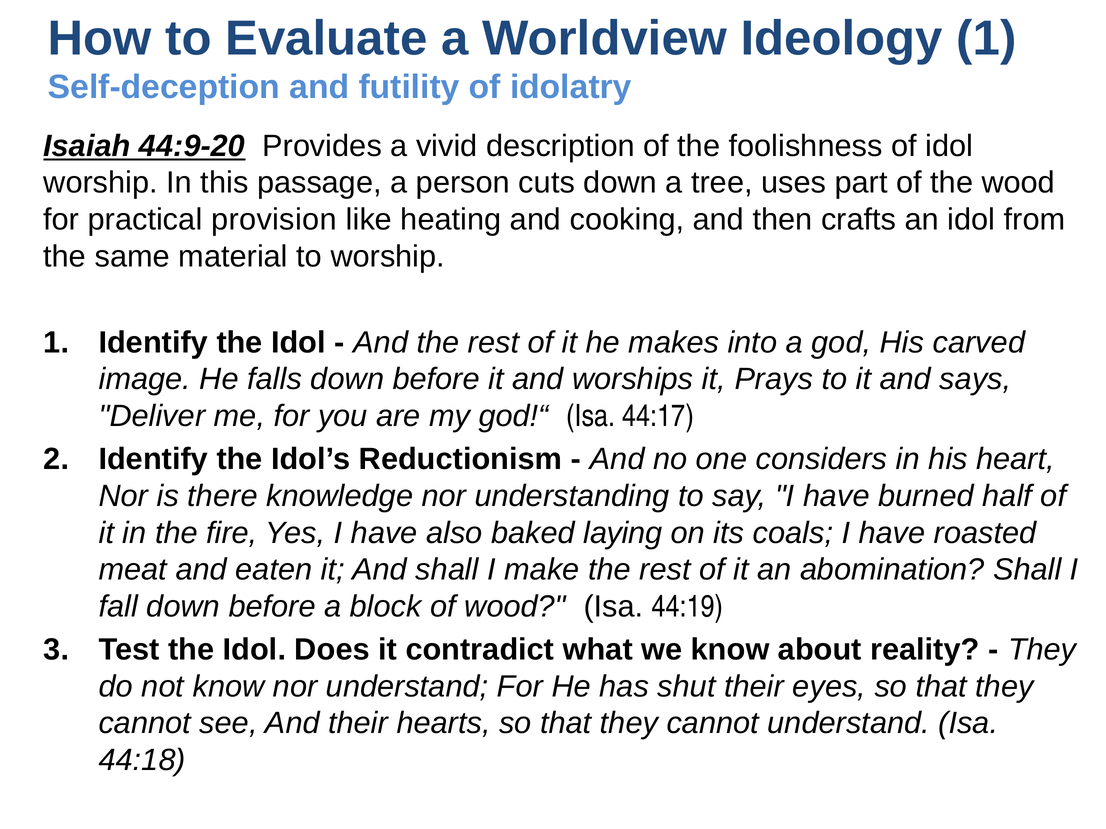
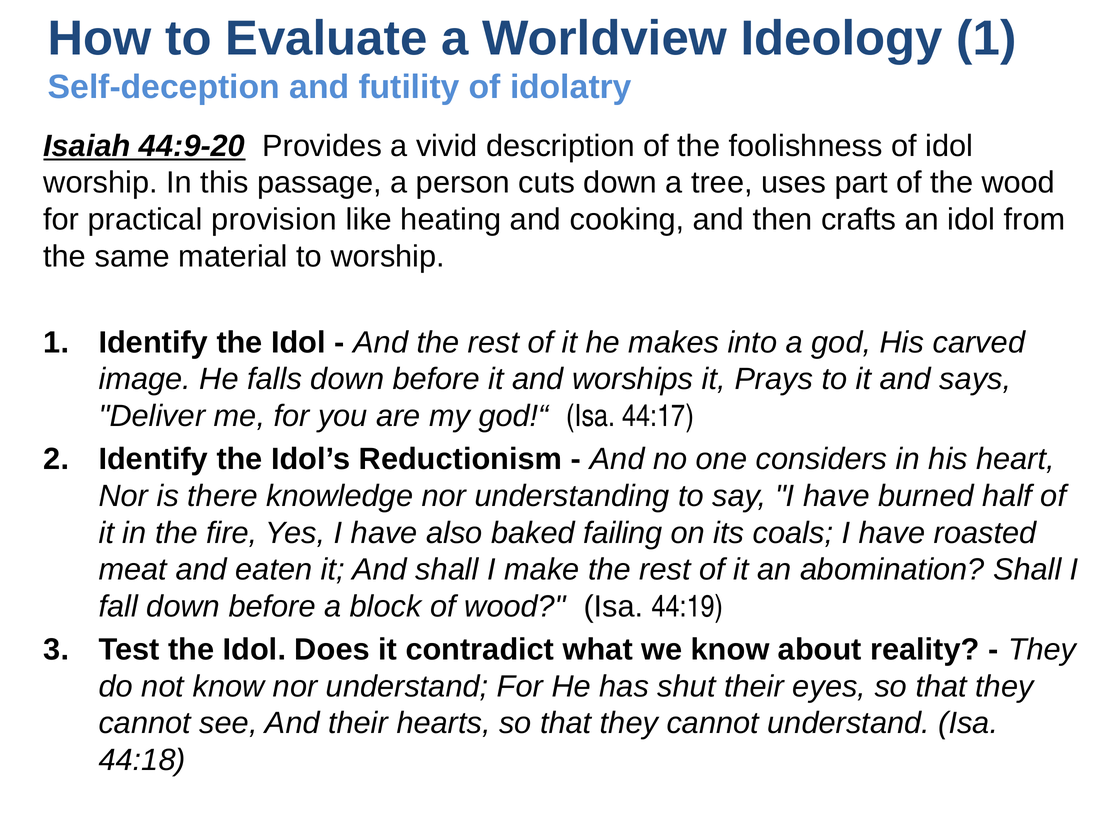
laying: laying -> failing (623, 533)
